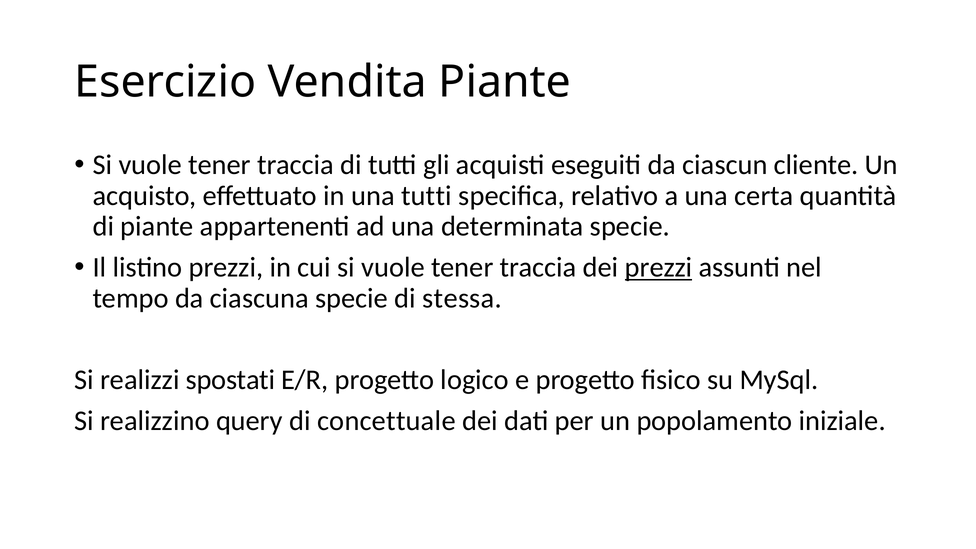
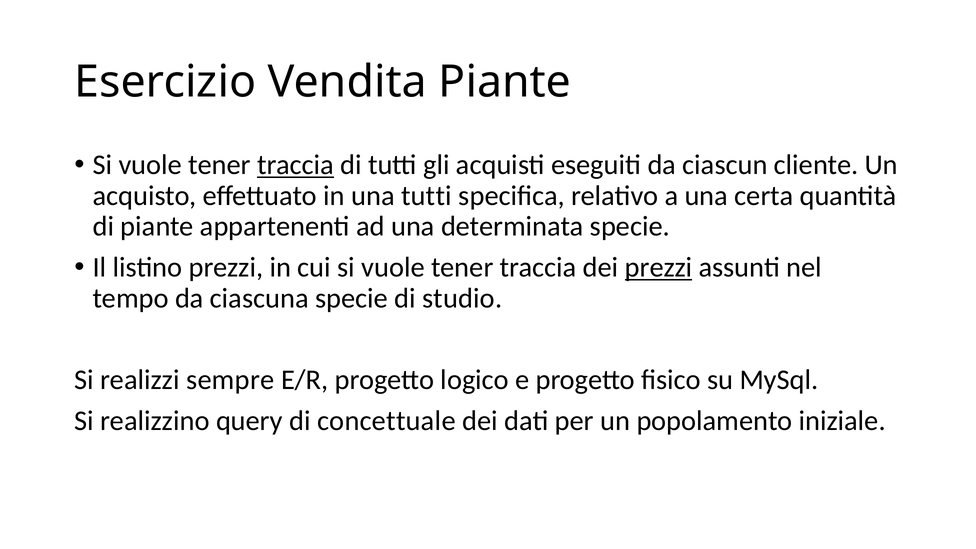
traccia underline: none -> present (296, 165)
stessa: stessa -> studio (462, 298)
spostati: spostati -> sempre (230, 380)
